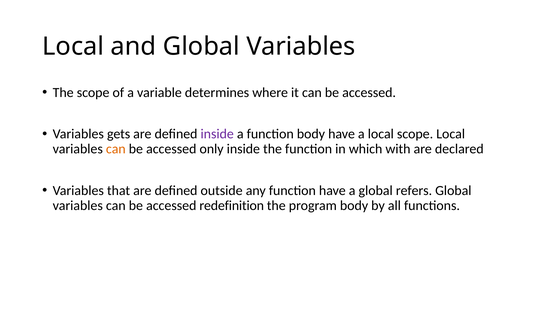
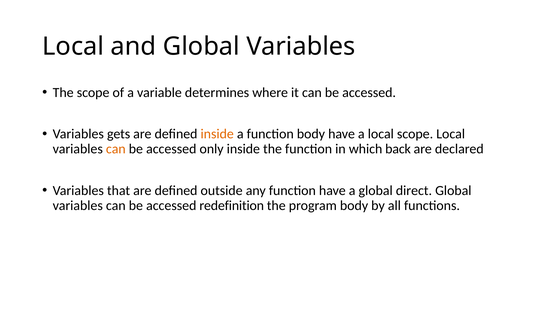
inside colour: purple -> orange (217, 134)
with: with -> back (398, 149)
refers: refers -> direct (414, 191)
